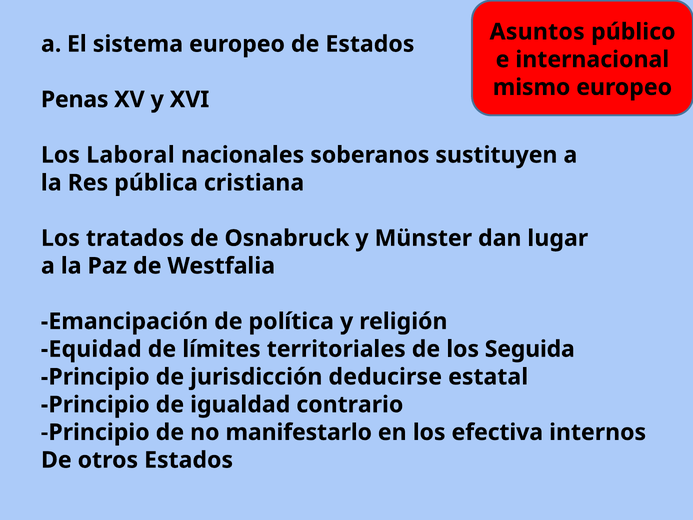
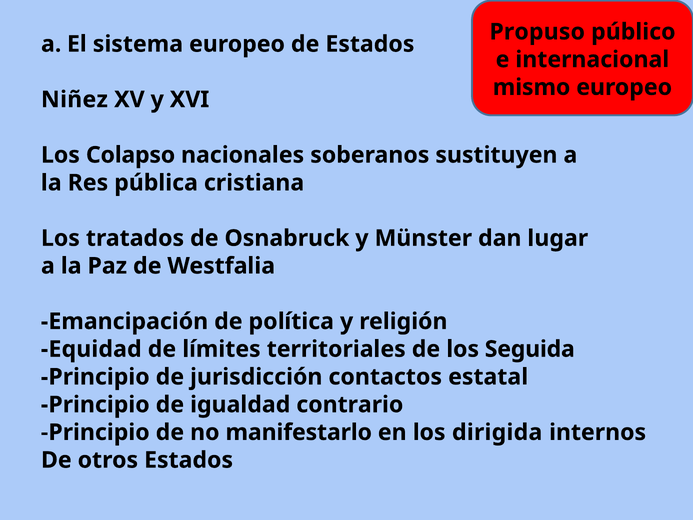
Asuntos: Asuntos -> Propuso (537, 32)
Penas: Penas -> Niñez (74, 100)
Laboral: Laboral -> Colapso (131, 155)
deducirse: deducirse -> contactos (385, 377)
efectiva: efectiva -> dirigida (497, 432)
